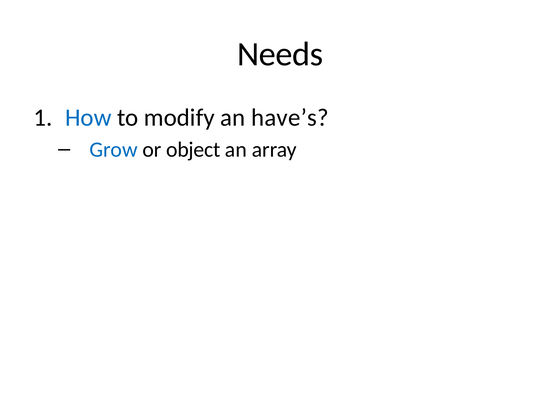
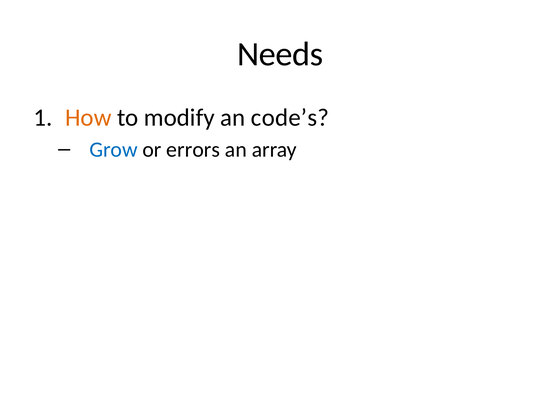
How colour: blue -> orange (88, 117)
have’s: have’s -> code’s (290, 117)
object: object -> errors (193, 150)
